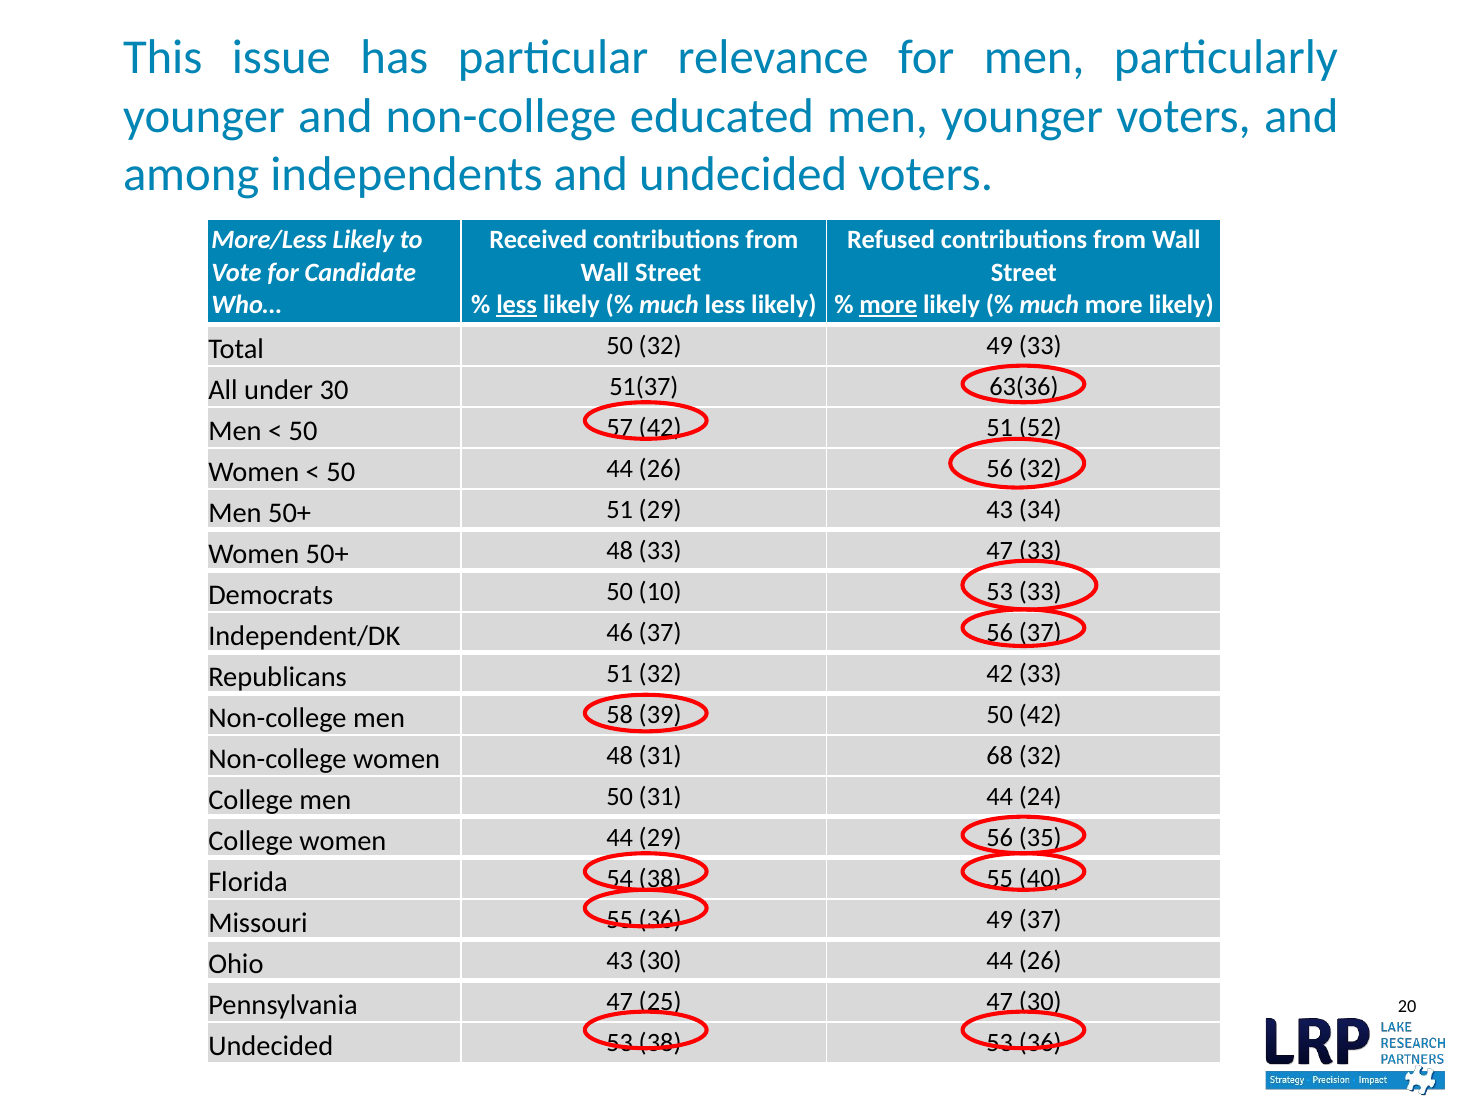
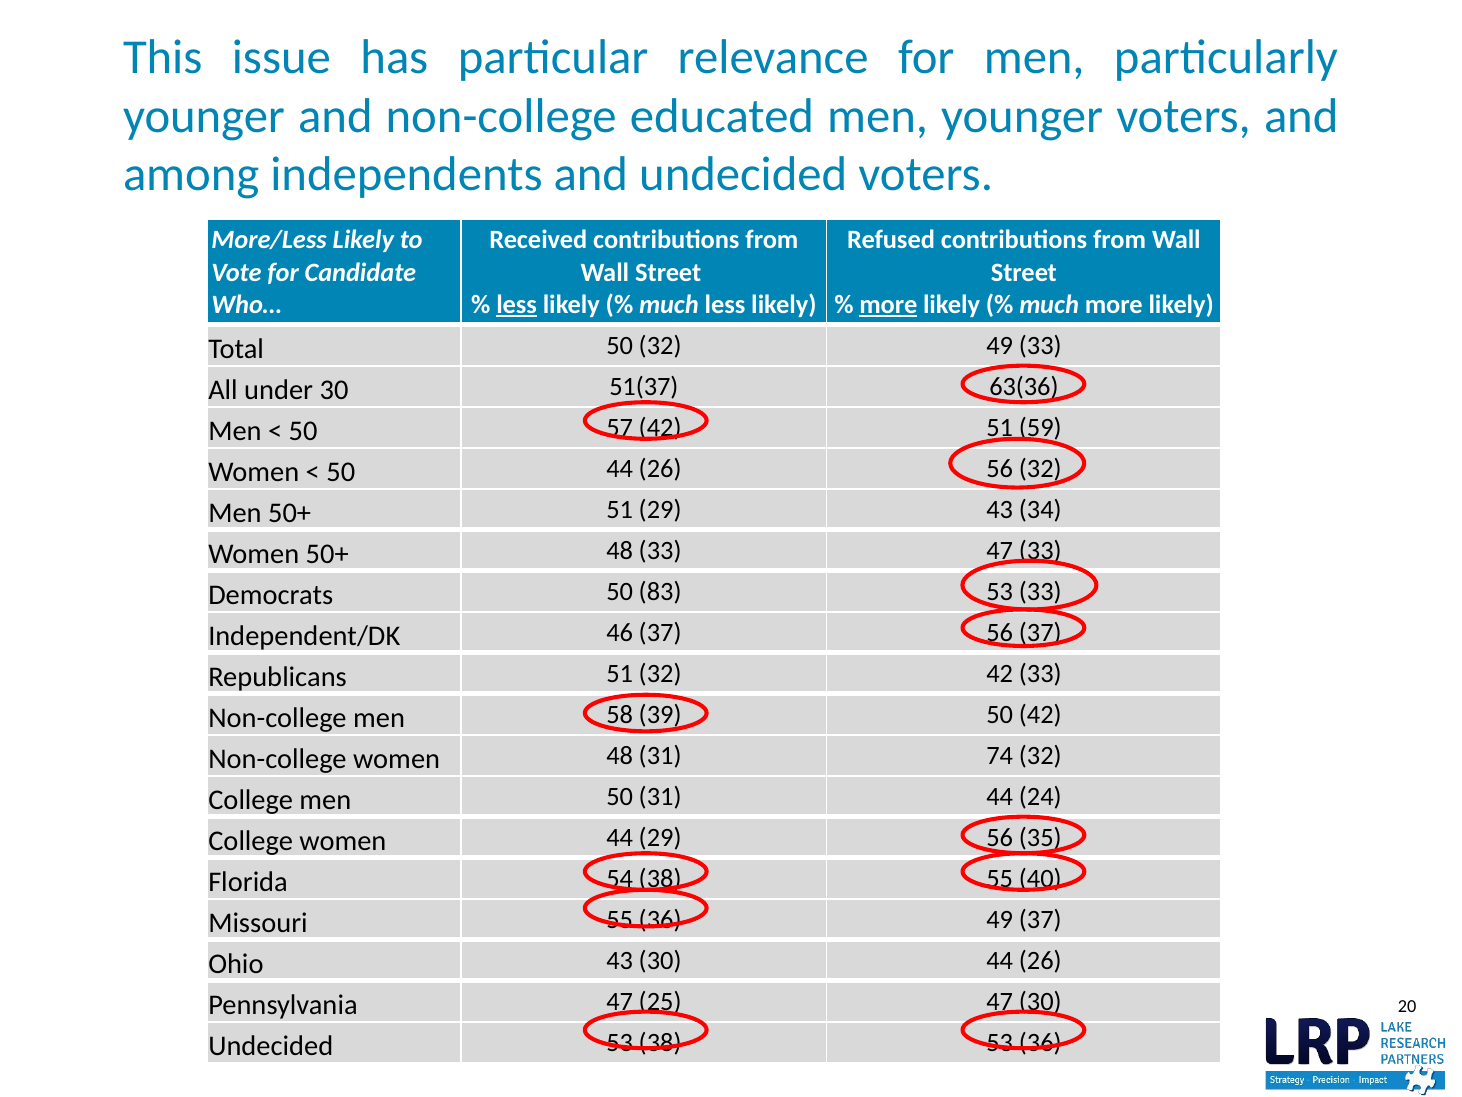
52: 52 -> 59 (1040, 427)
10: 10 -> 83 (660, 591)
68: 68 -> 74 (1000, 755)
